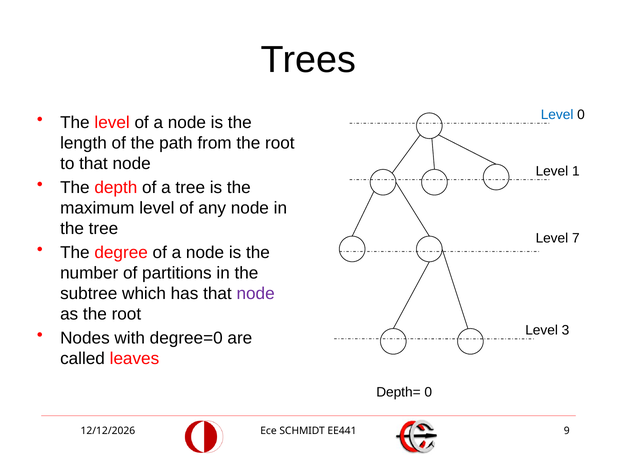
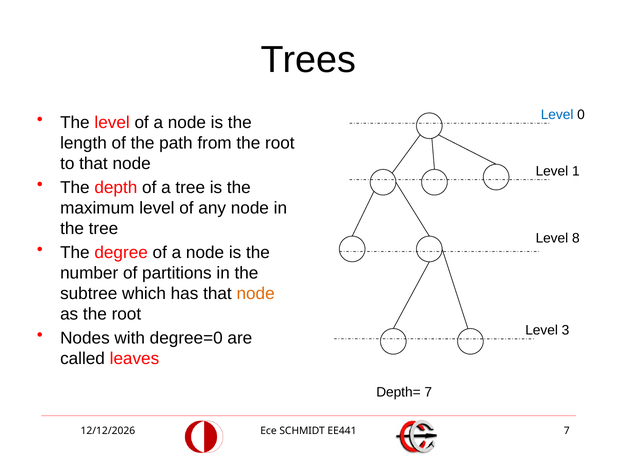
7: 7 -> 8 (576, 238)
node colour: purple -> orange (256, 294)
Depth= 0: 0 -> 7 (428, 393)
EE441 9: 9 -> 7 (567, 431)
